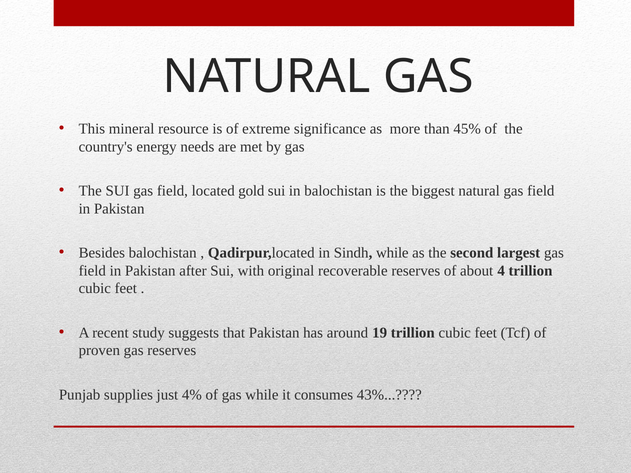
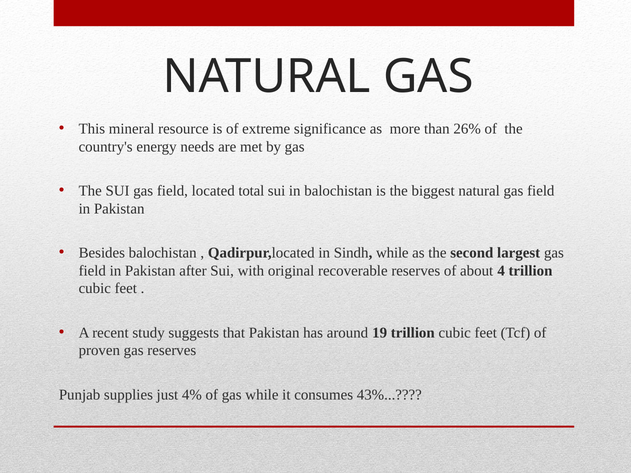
45%: 45% -> 26% (467, 129)
gold: gold -> total (251, 191)
